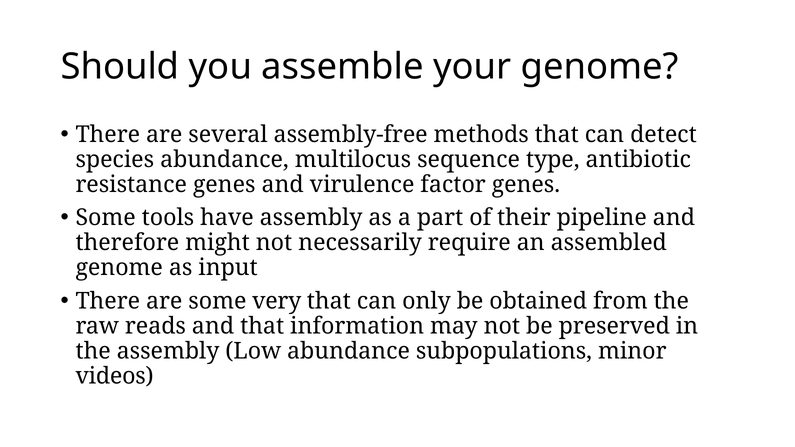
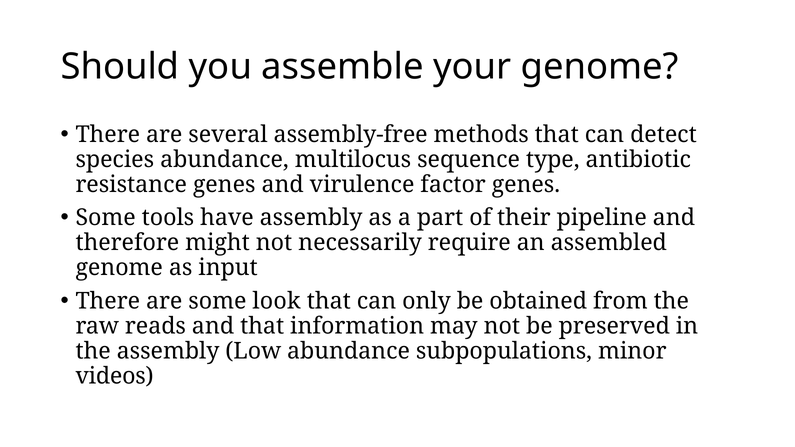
very: very -> look (276, 301)
